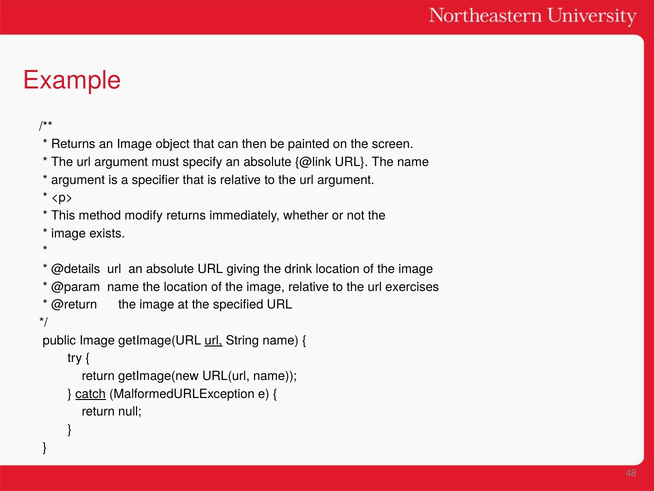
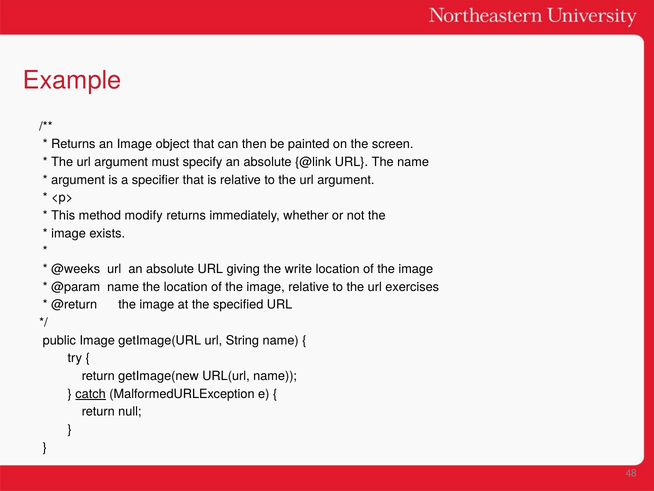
@details: @details -> @weeks (76, 269)
drink: drink -> write (298, 269)
url underline: present -> none (213, 340)
